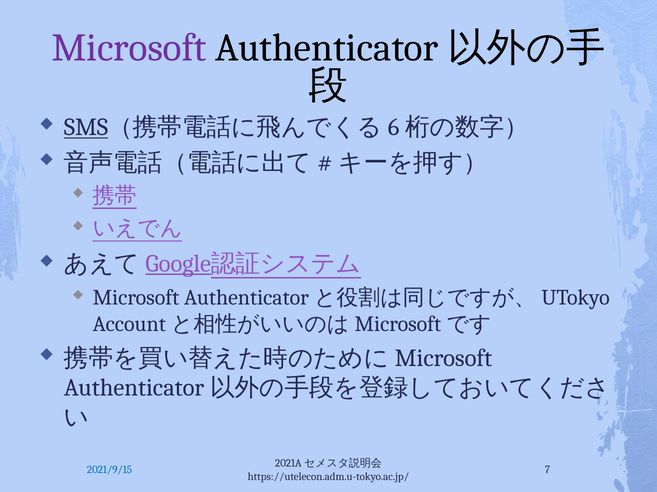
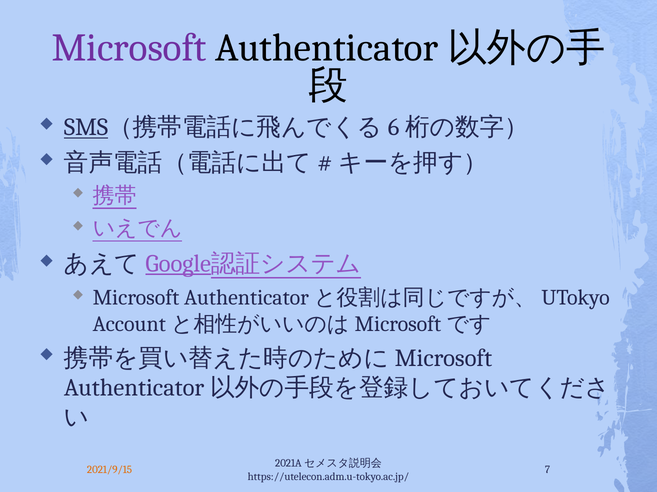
2021/9/15 colour: blue -> orange (109, 471)
